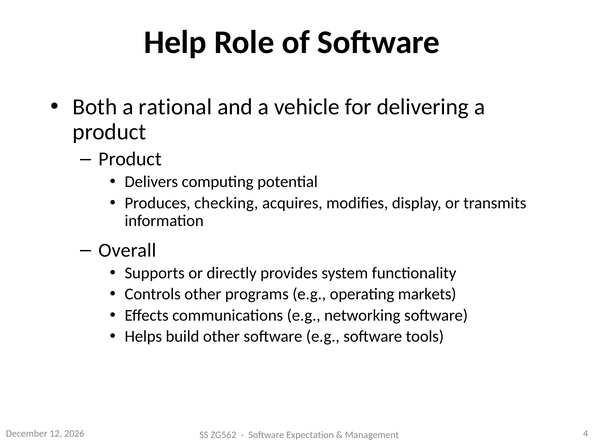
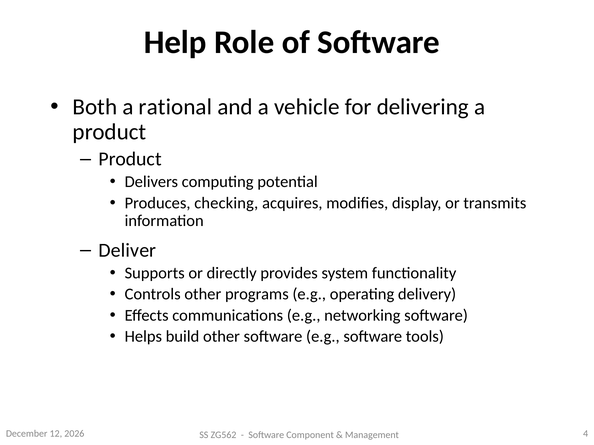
Overall: Overall -> Deliver (127, 250)
markets: markets -> delivery (427, 294)
Expectation: Expectation -> Component (310, 435)
